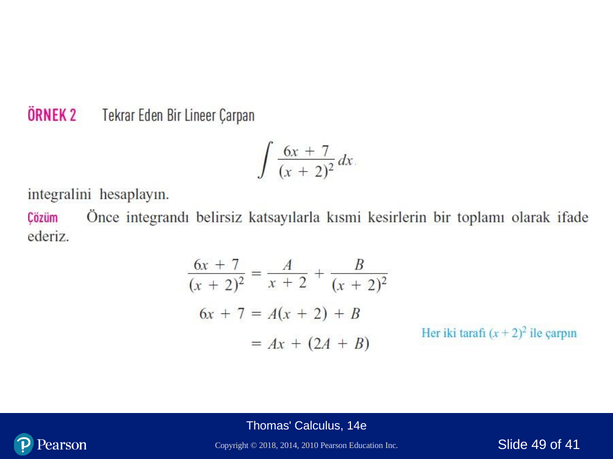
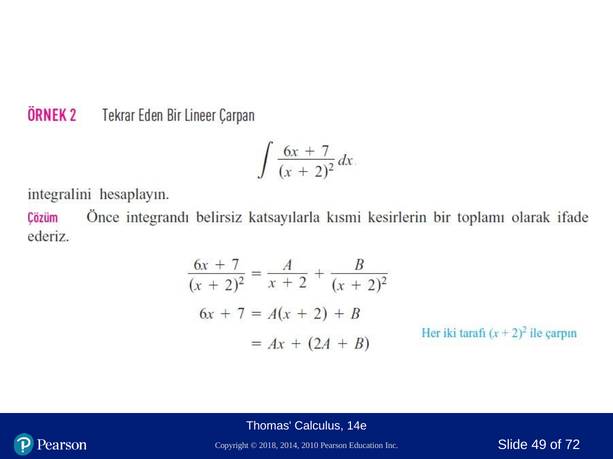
41: 41 -> 72 (573, 446)
